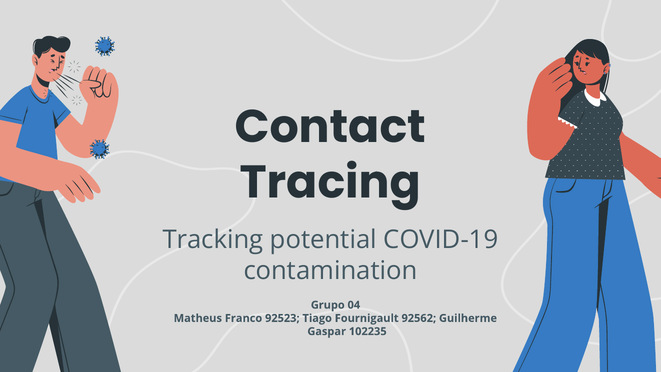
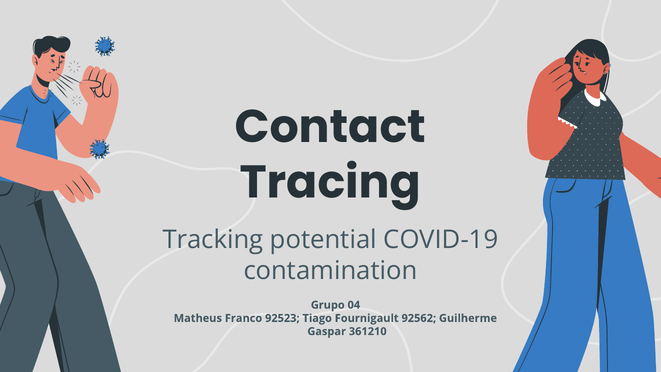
102235: 102235 -> 361210 (368, 331)
